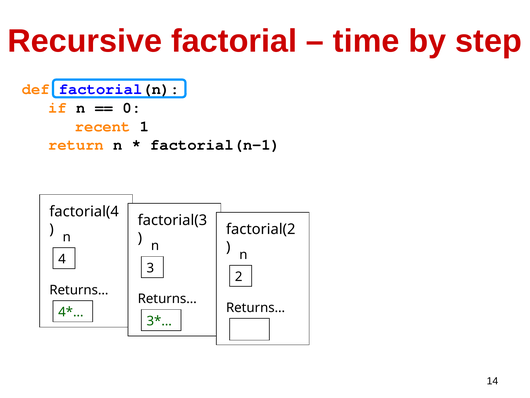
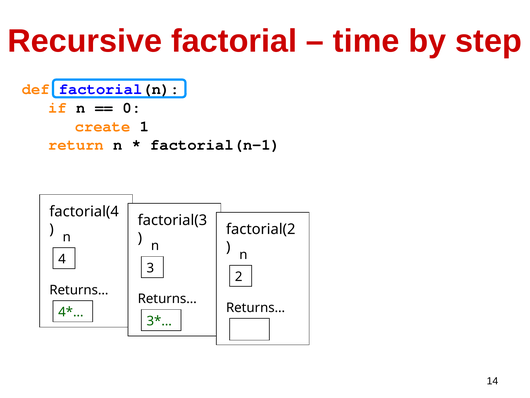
recent: recent -> create (103, 126)
